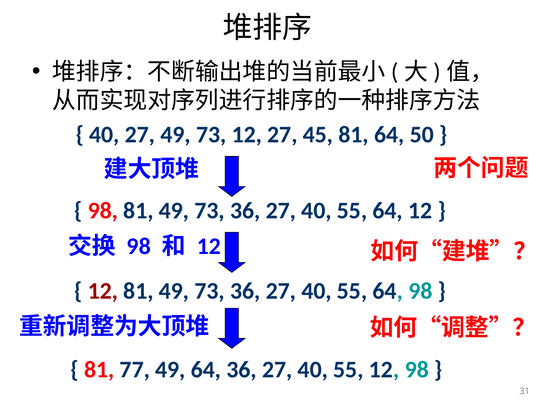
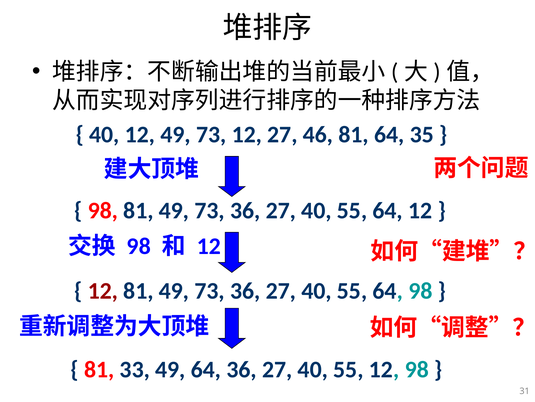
40 27: 27 -> 12 (140, 134)
45: 45 -> 46 (318, 134)
50: 50 -> 35 (422, 134)
77: 77 -> 33 (135, 369)
